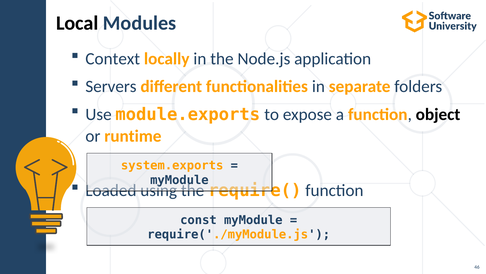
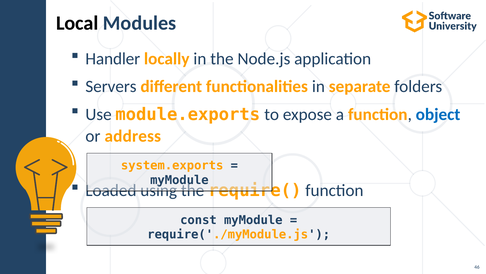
Context: Context -> Handler (113, 59)
object colour: black -> blue (438, 114)
runtime: runtime -> address (133, 136)
